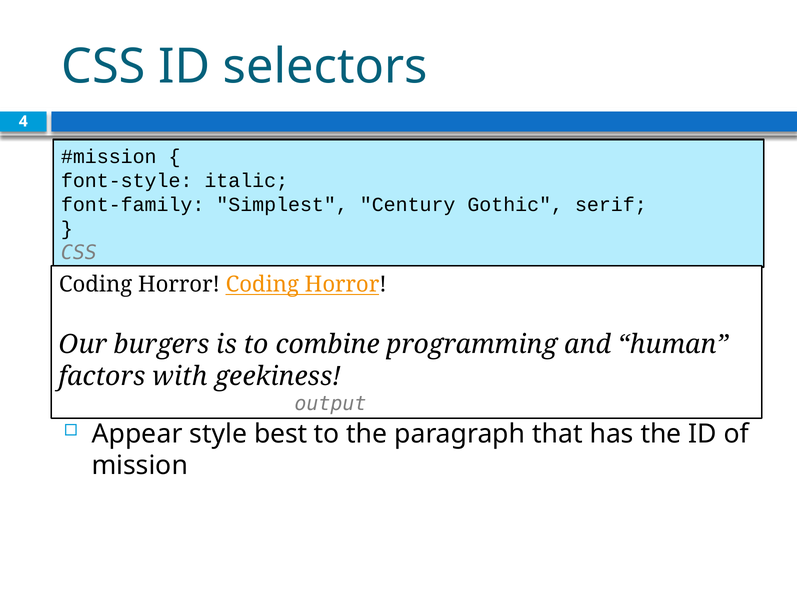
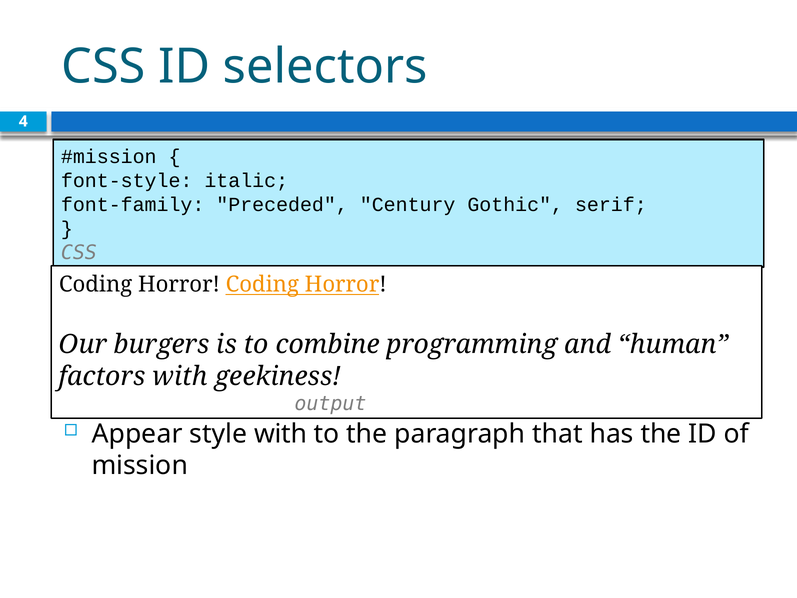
Simplest: Simplest -> Preceded (282, 205)
style best: best -> with (281, 434)
